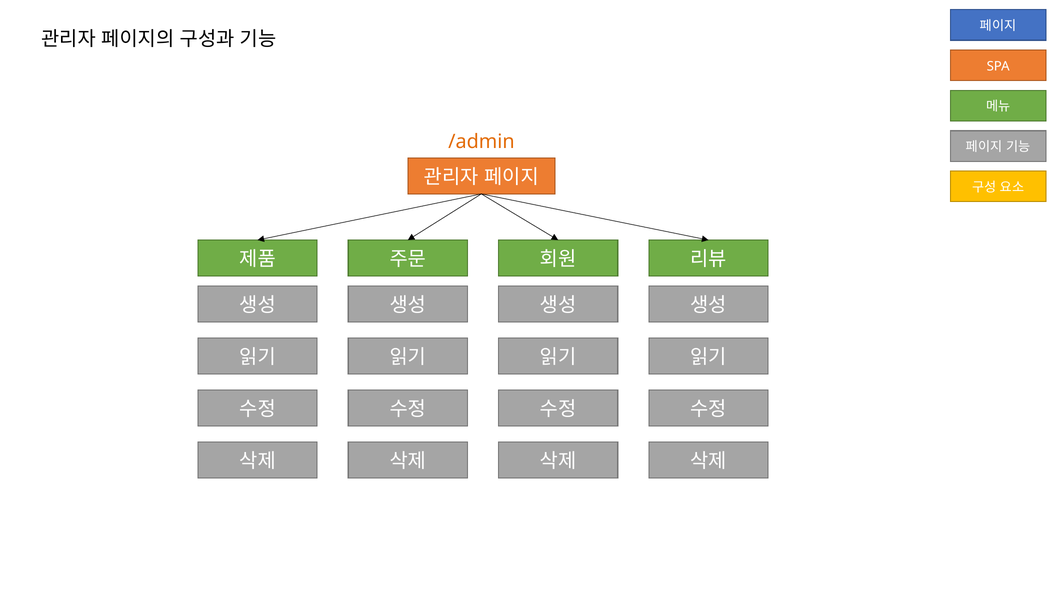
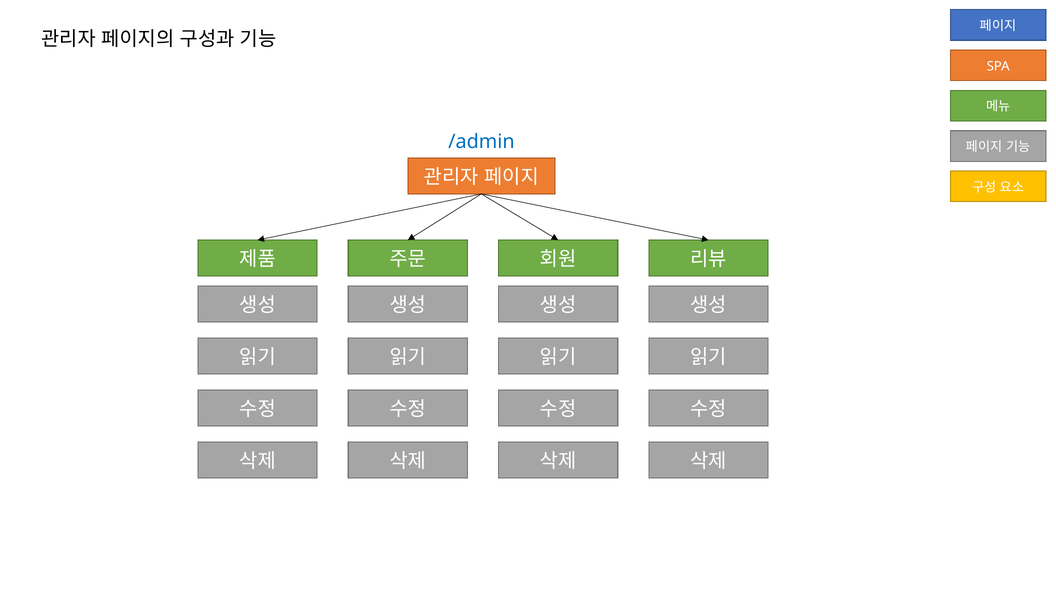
/admin colour: orange -> blue (481, 142)
